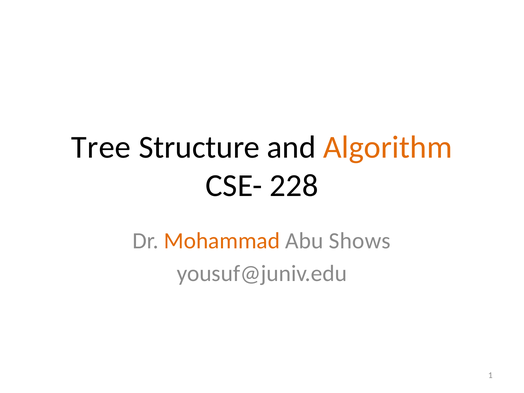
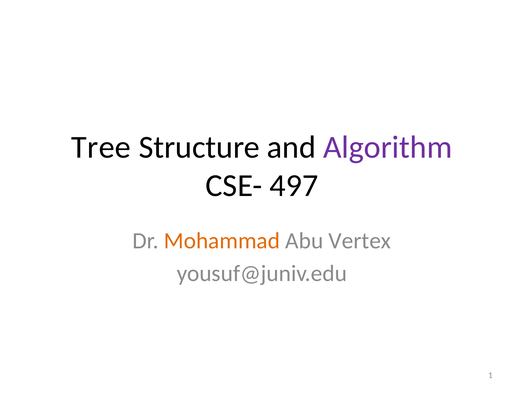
Algorithm colour: orange -> purple (388, 147)
228: 228 -> 497 (294, 186)
Shows: Shows -> Vertex (360, 241)
